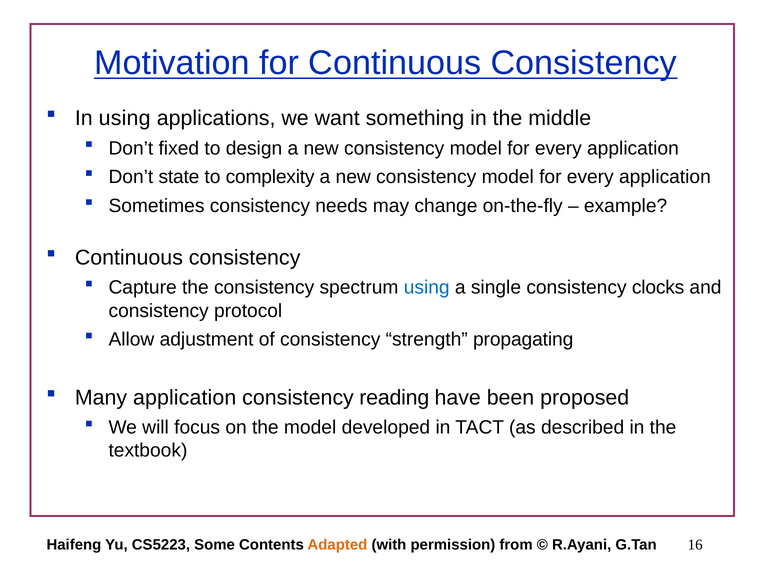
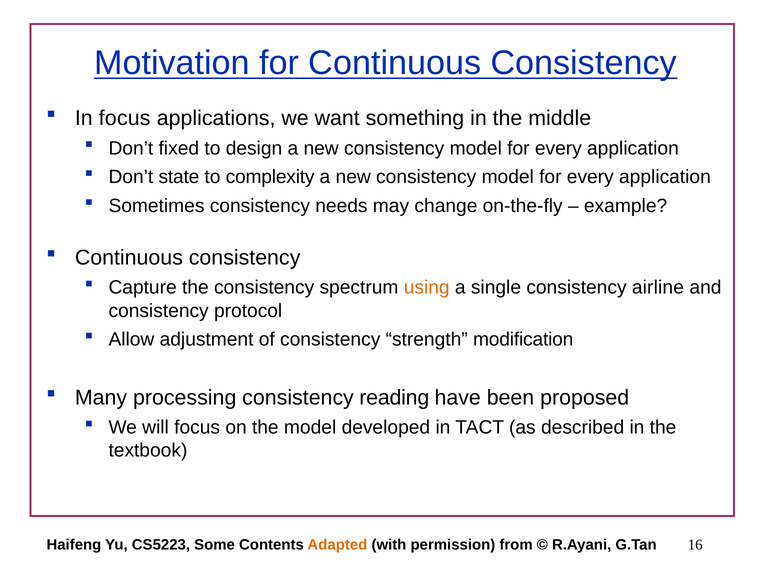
In using: using -> focus (125, 118)
using colour: blue -> orange (427, 288)
clocks: clocks -> airline (658, 288)
propagating: propagating -> modification (523, 340)
Many application: application -> processing (185, 398)
